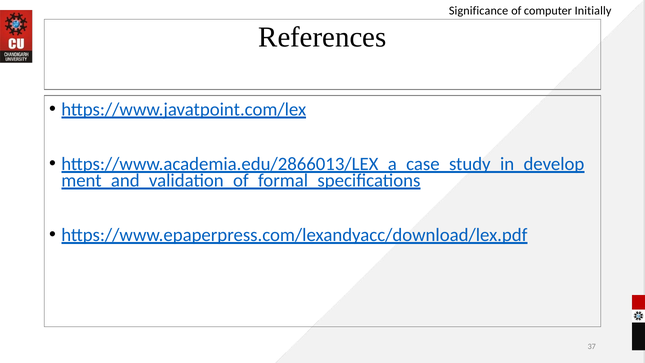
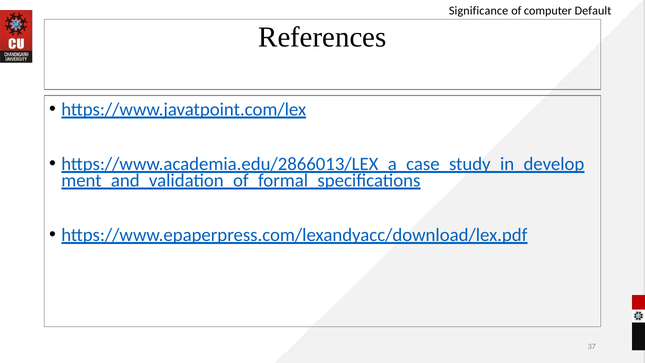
Initially: Initially -> Default (593, 11)
